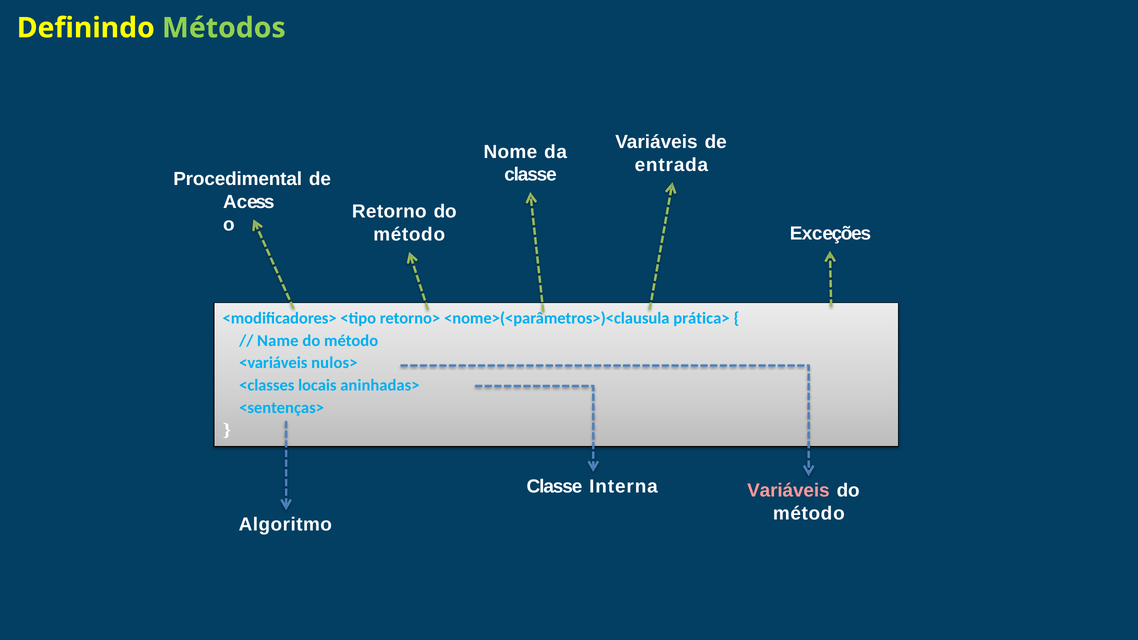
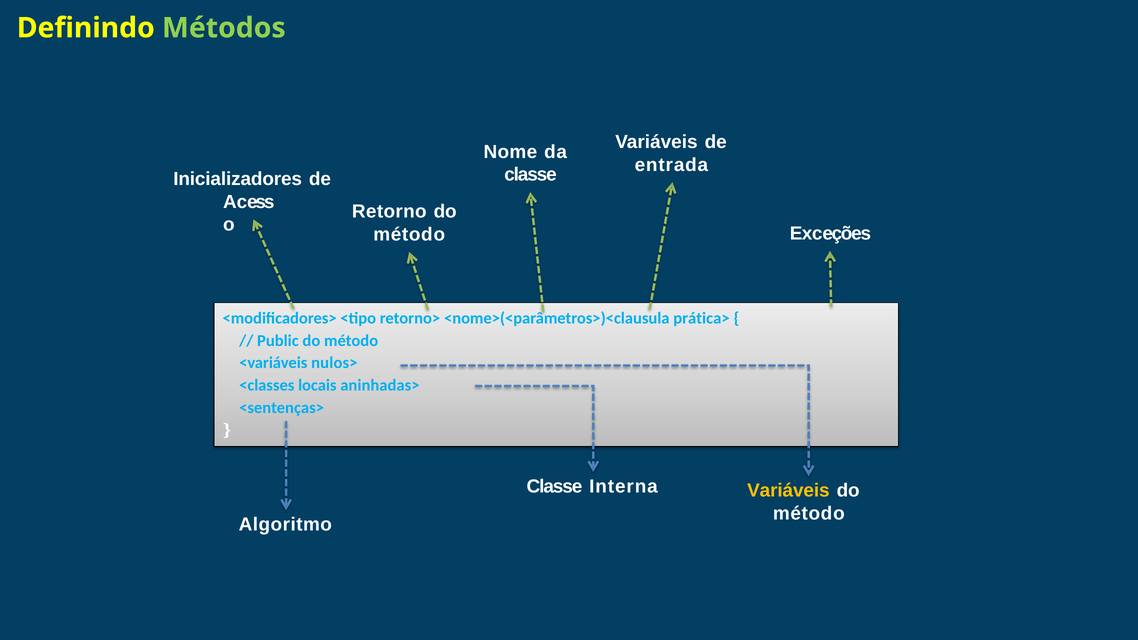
Procedimental: Procedimental -> Inicializadores (238, 179)
Name: Name -> Public (278, 341)
Variáveis colour: pink -> yellow (788, 491)
